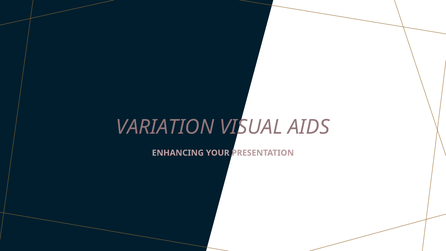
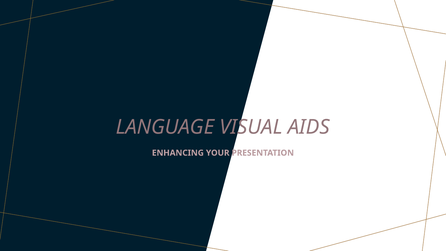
VARIATION: VARIATION -> LANGUAGE (165, 127)
